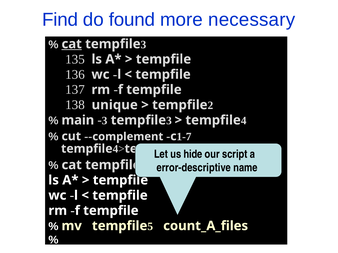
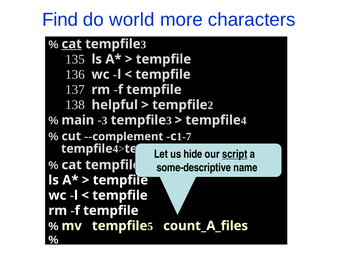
found: found -> world (132, 20)
necessary: necessary -> characters (252, 20)
unique: unique -> helpful (115, 105)
script underline: none -> present (235, 154)
error-descriptive: error-descriptive -> some-descriptive (194, 168)
